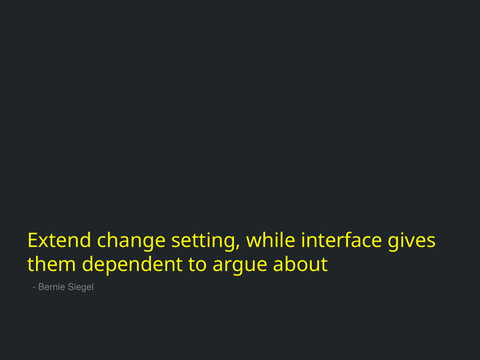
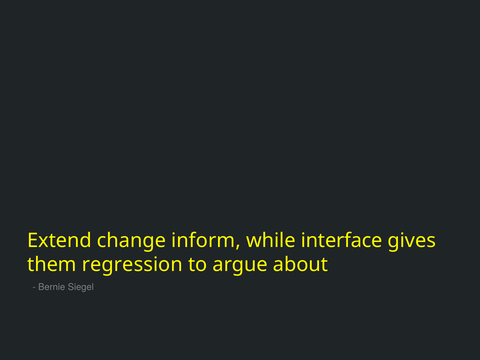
setting: setting -> inform (206, 240)
dependent: dependent -> regression (132, 264)
